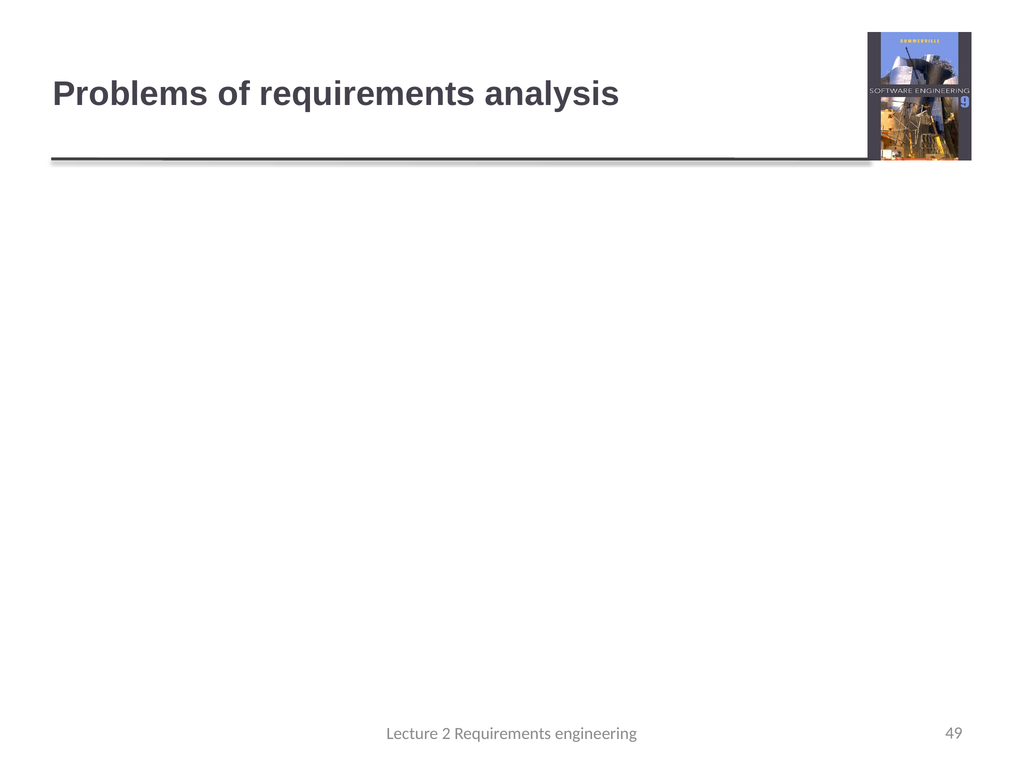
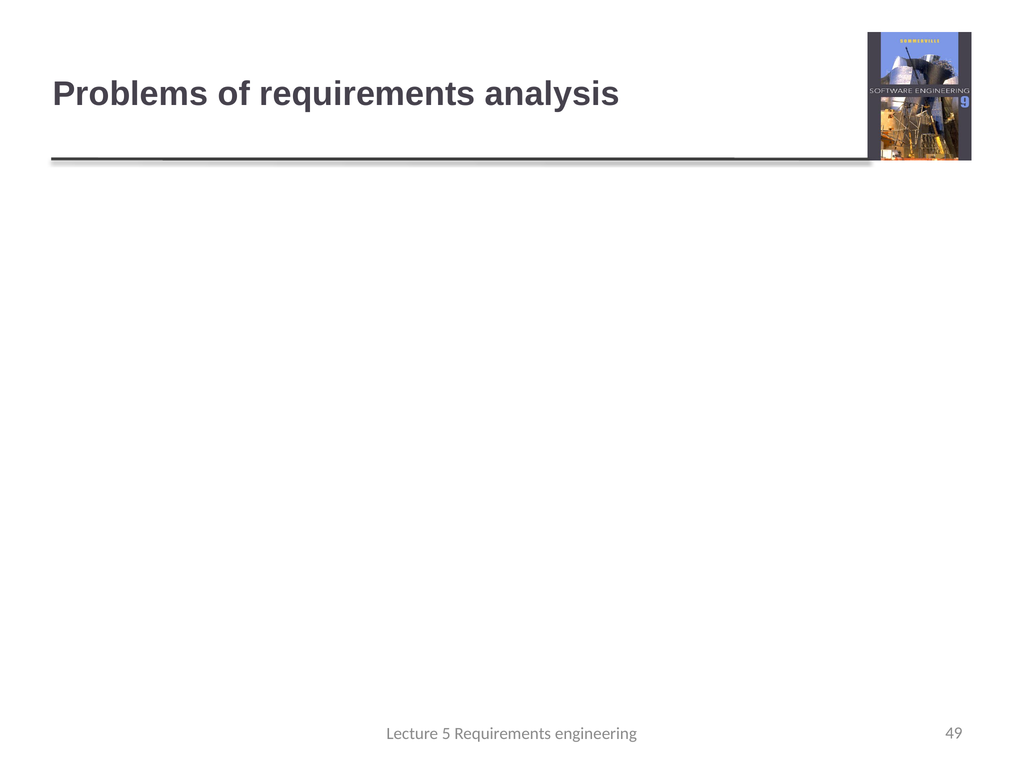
2: 2 -> 5 (446, 733)
